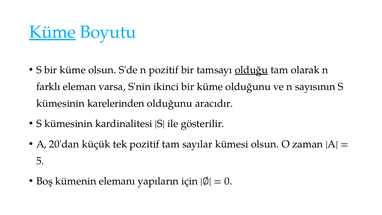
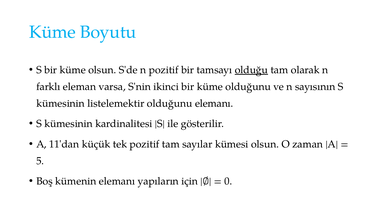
Küme underline: present -> none (52, 32)
karelerinden: karelerinden -> listelemektir (116, 103)
olduğunu aracıdır: aracıdır -> elemanı (214, 103)
20'dan: 20'dan -> 11'dan (64, 144)
